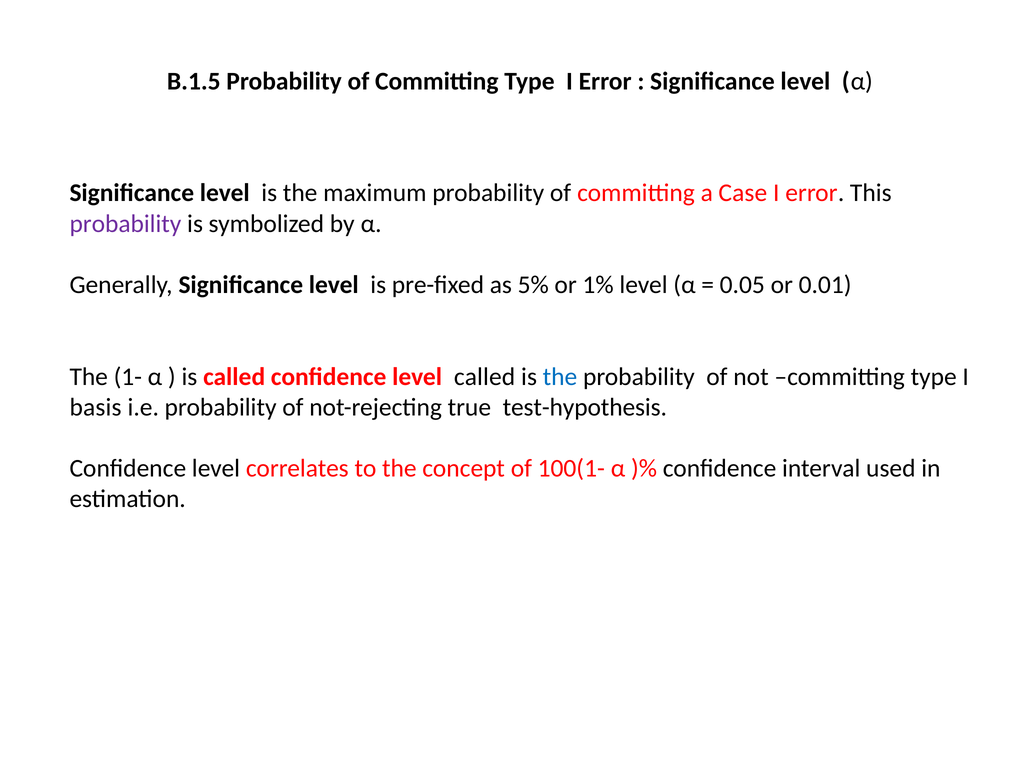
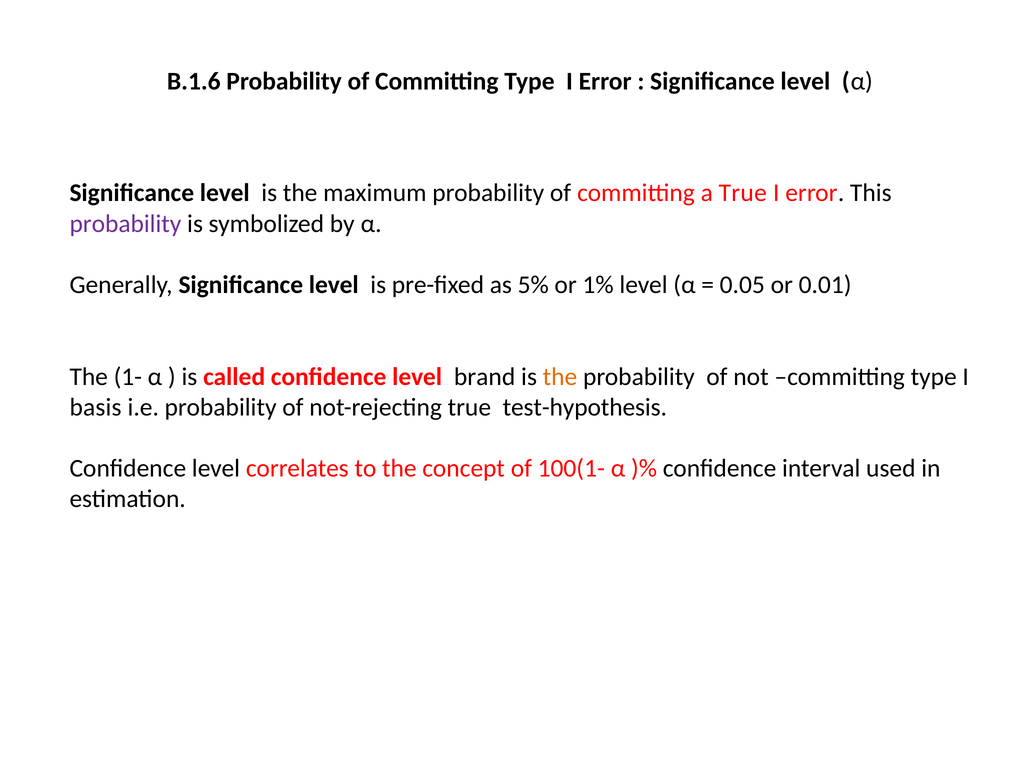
B.1.5: B.1.5 -> B.1.6 (194, 82)
a Case: Case -> True (743, 193)
level called: called -> brand (485, 377)
the colour: blue -> orange (560, 377)
